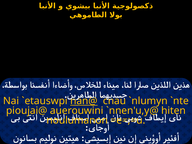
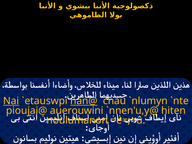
Nai underline: none -> present (11, 101)
